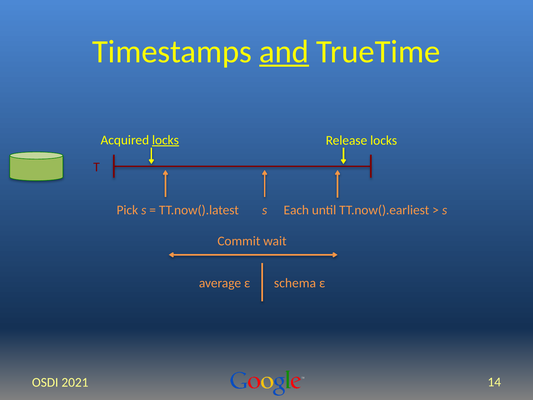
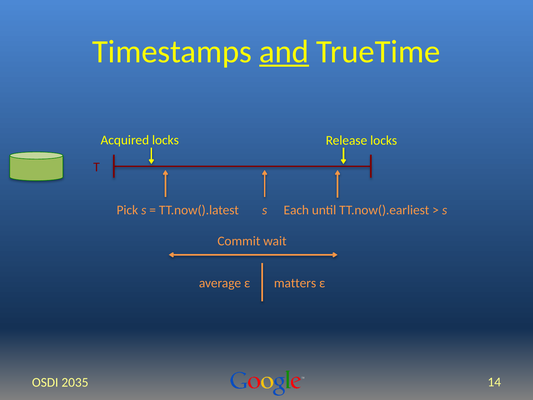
locks underline: present -> none (165, 140)
schema: schema -> matters (295, 283)
2021: 2021 -> 2035 (75, 382)
